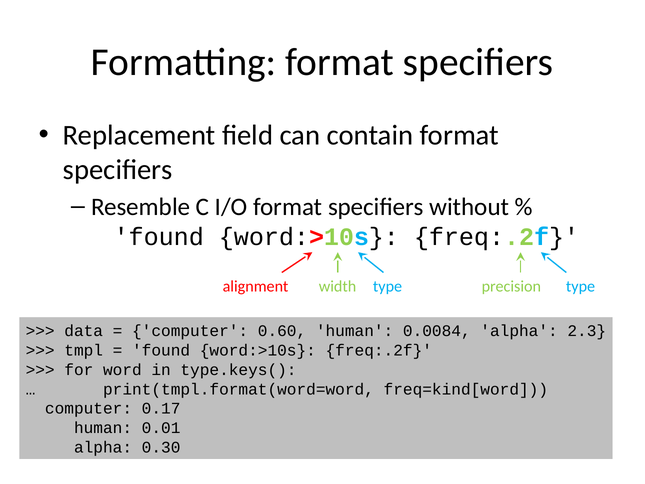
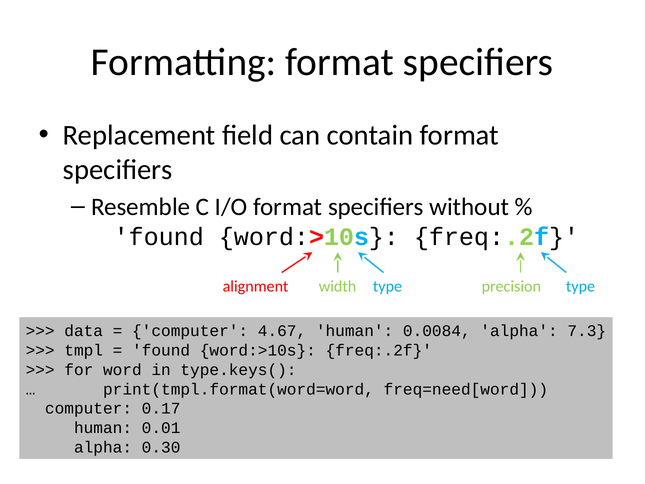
0.60: 0.60 -> 4.67 (282, 331)
2.3: 2.3 -> 7.3 (587, 331)
freq=kind[word: freq=kind[word -> freq=need[word (466, 389)
